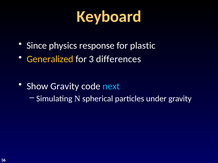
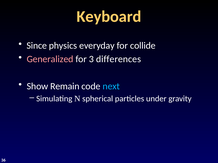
response: response -> everyday (97, 46)
plastic: plastic -> collide (143, 46)
Generalized colour: yellow -> pink (50, 59)
Show Gravity: Gravity -> Remain (65, 86)
